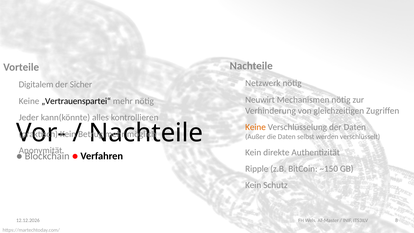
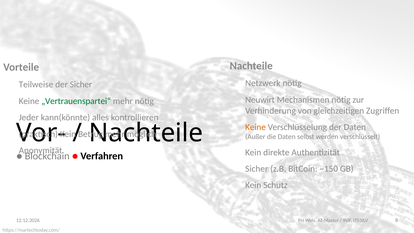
Digitalem: Digitalem -> Teilweise (36, 85)
„Vertrauenspartei“ colour: black -> green (76, 101)
Ripple: Ripple -> Sicher (257, 169)
